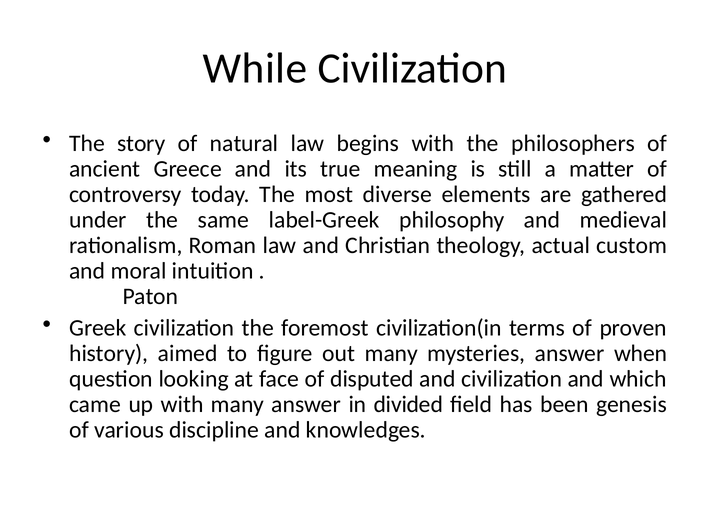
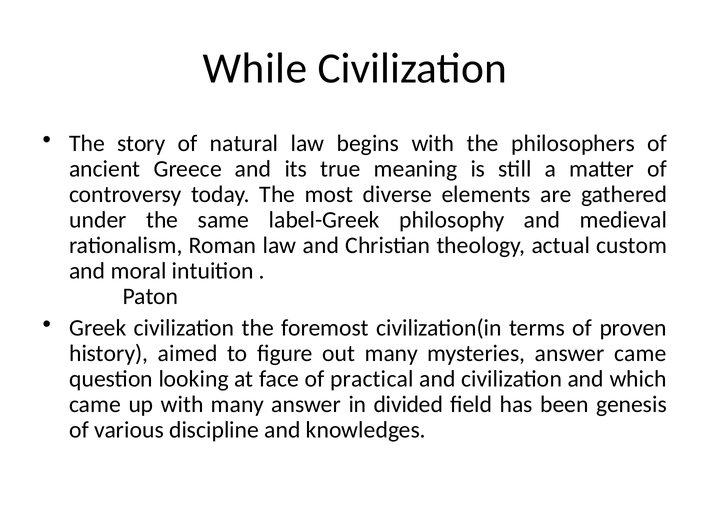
answer when: when -> came (640, 354)
disputed: disputed -> practical (372, 379)
